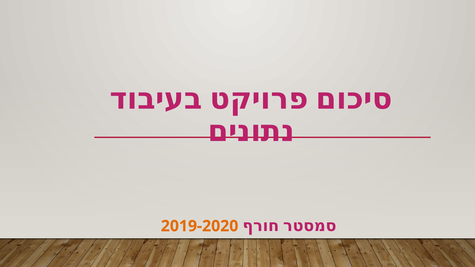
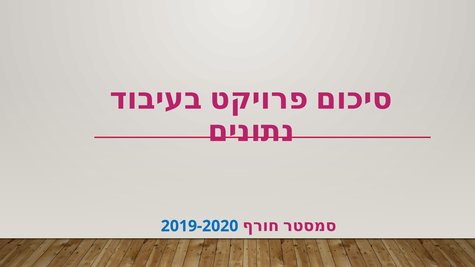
2019-2020 colour: orange -> blue (200, 226)
